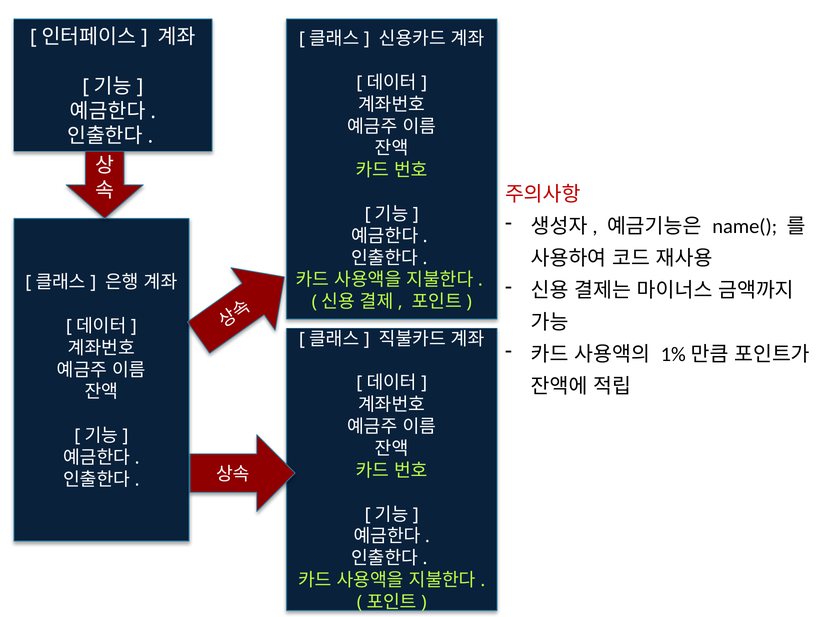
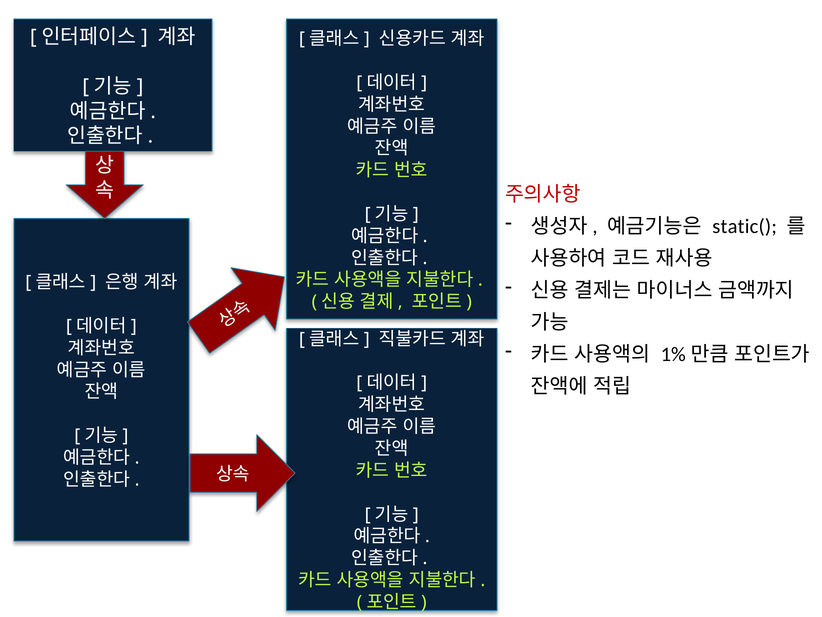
name(: name( -> static( (745, 226)
